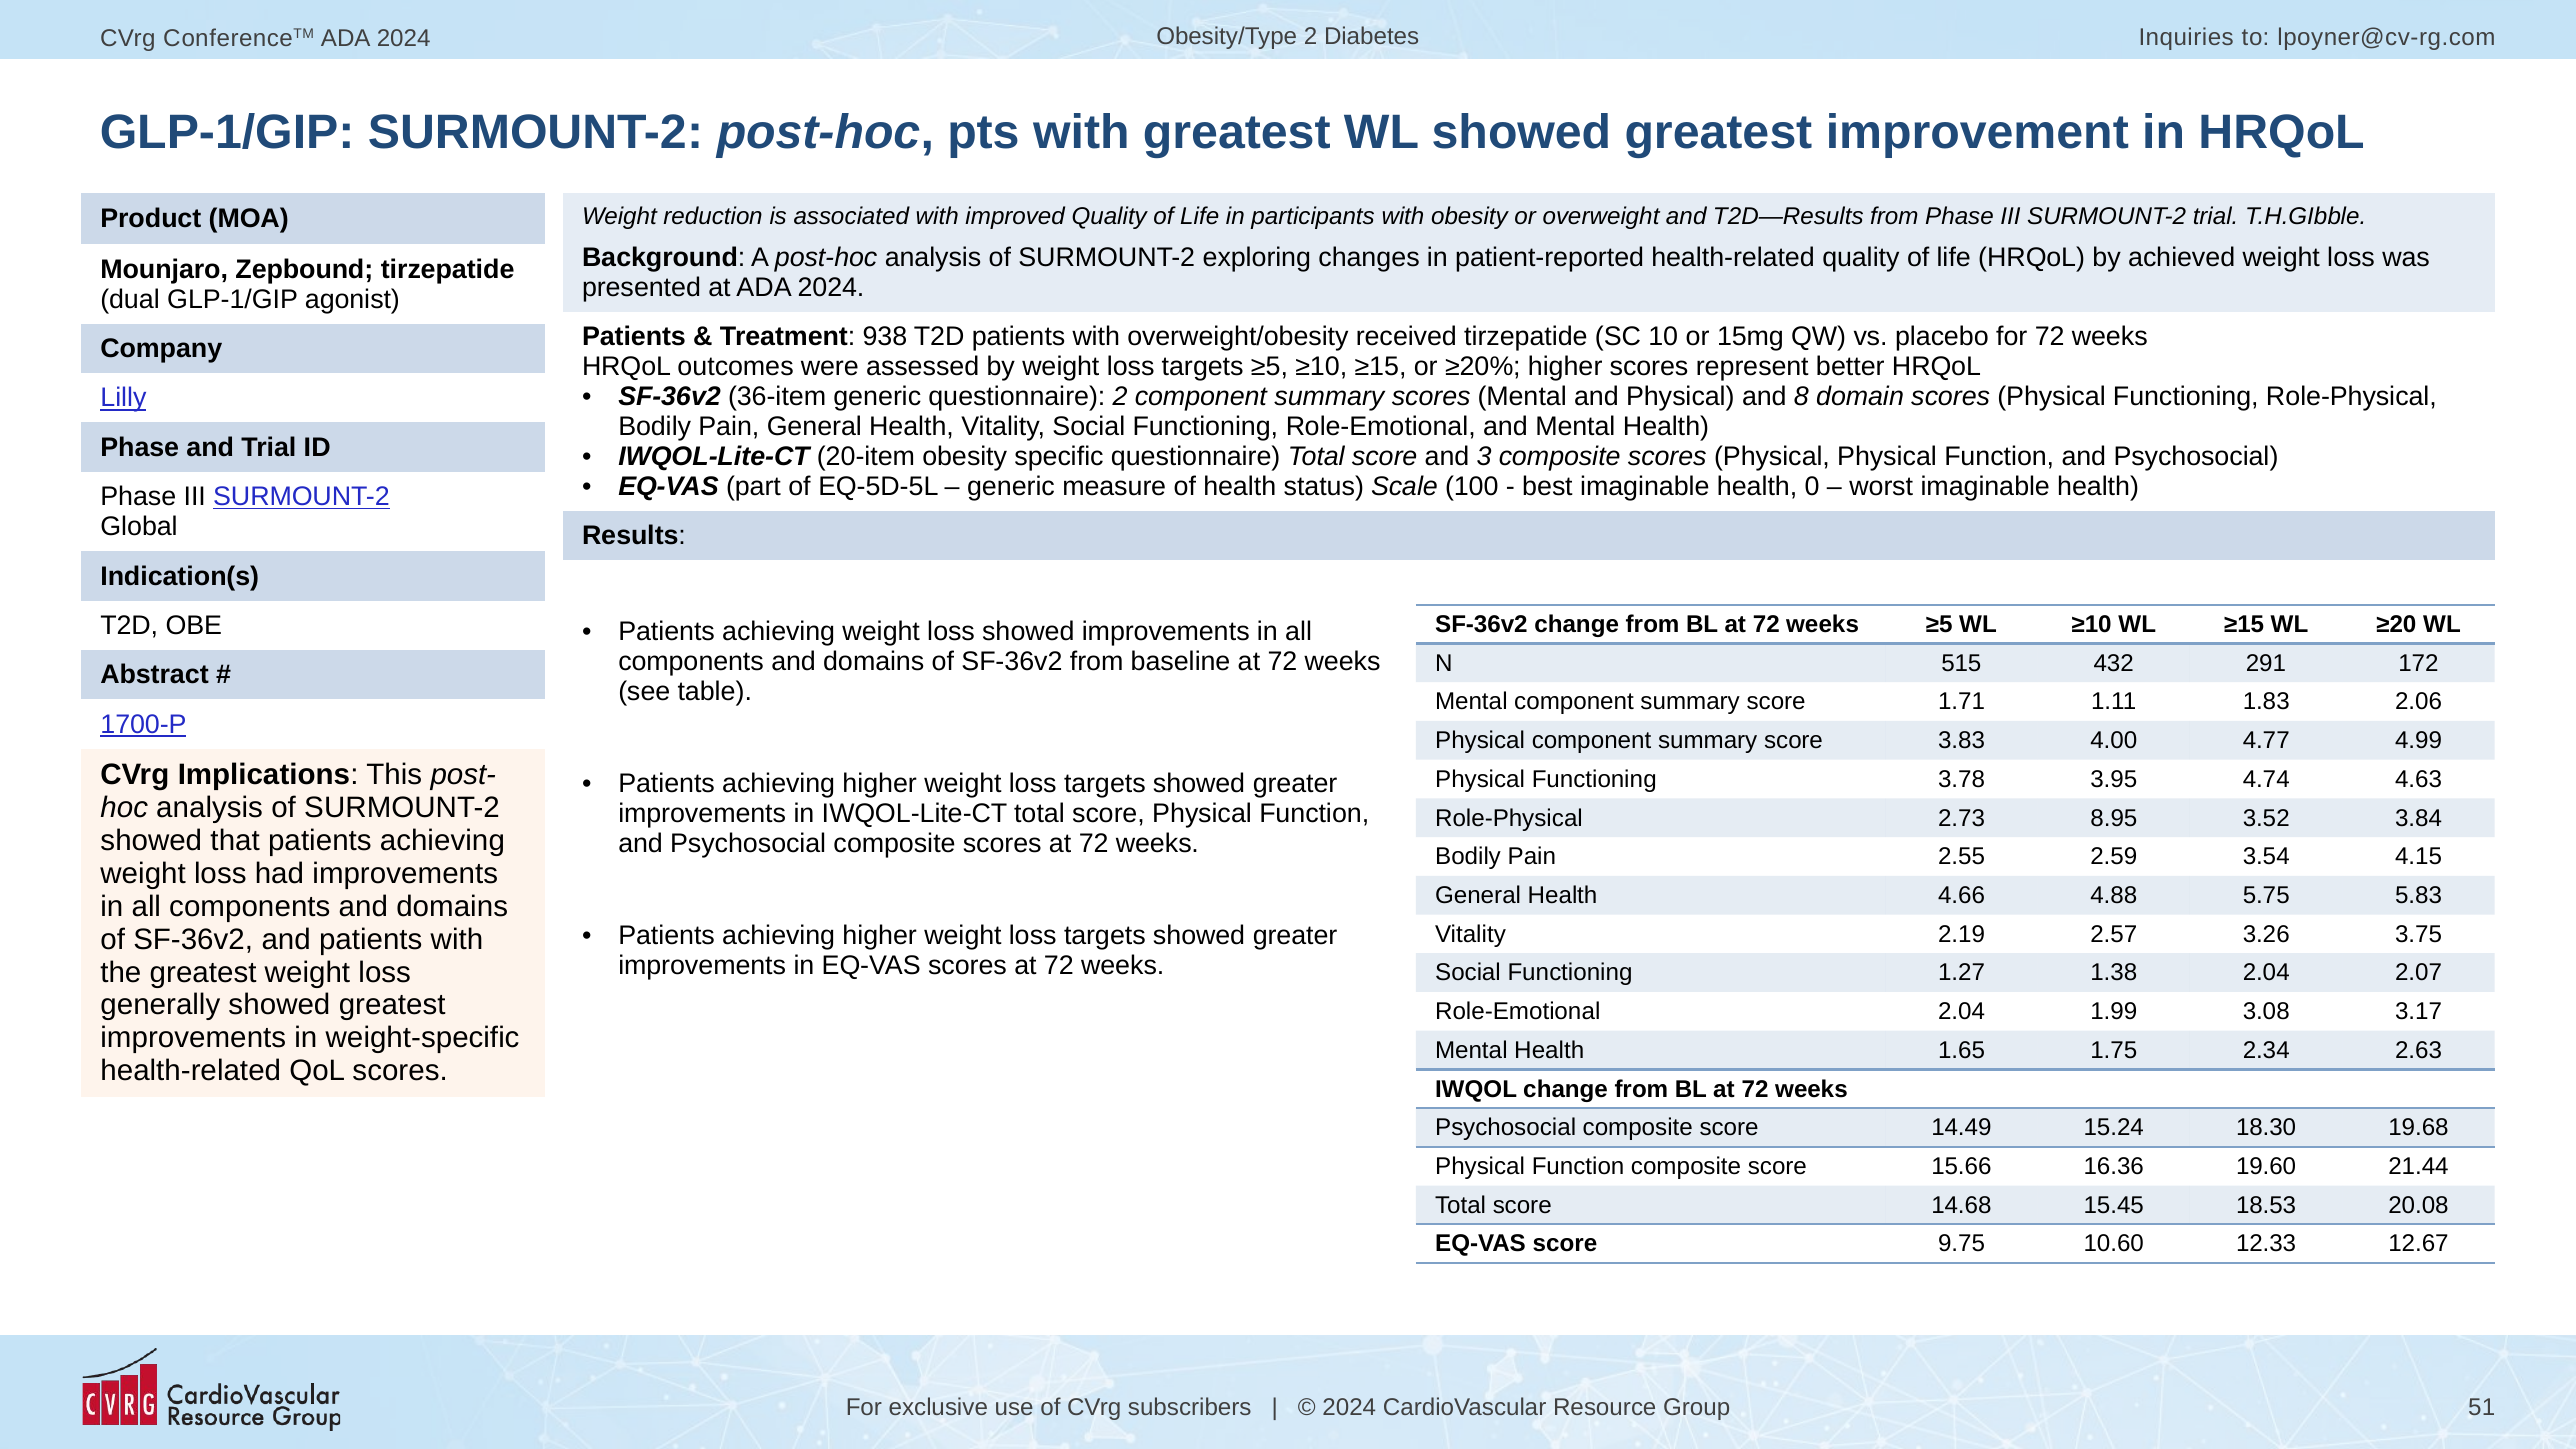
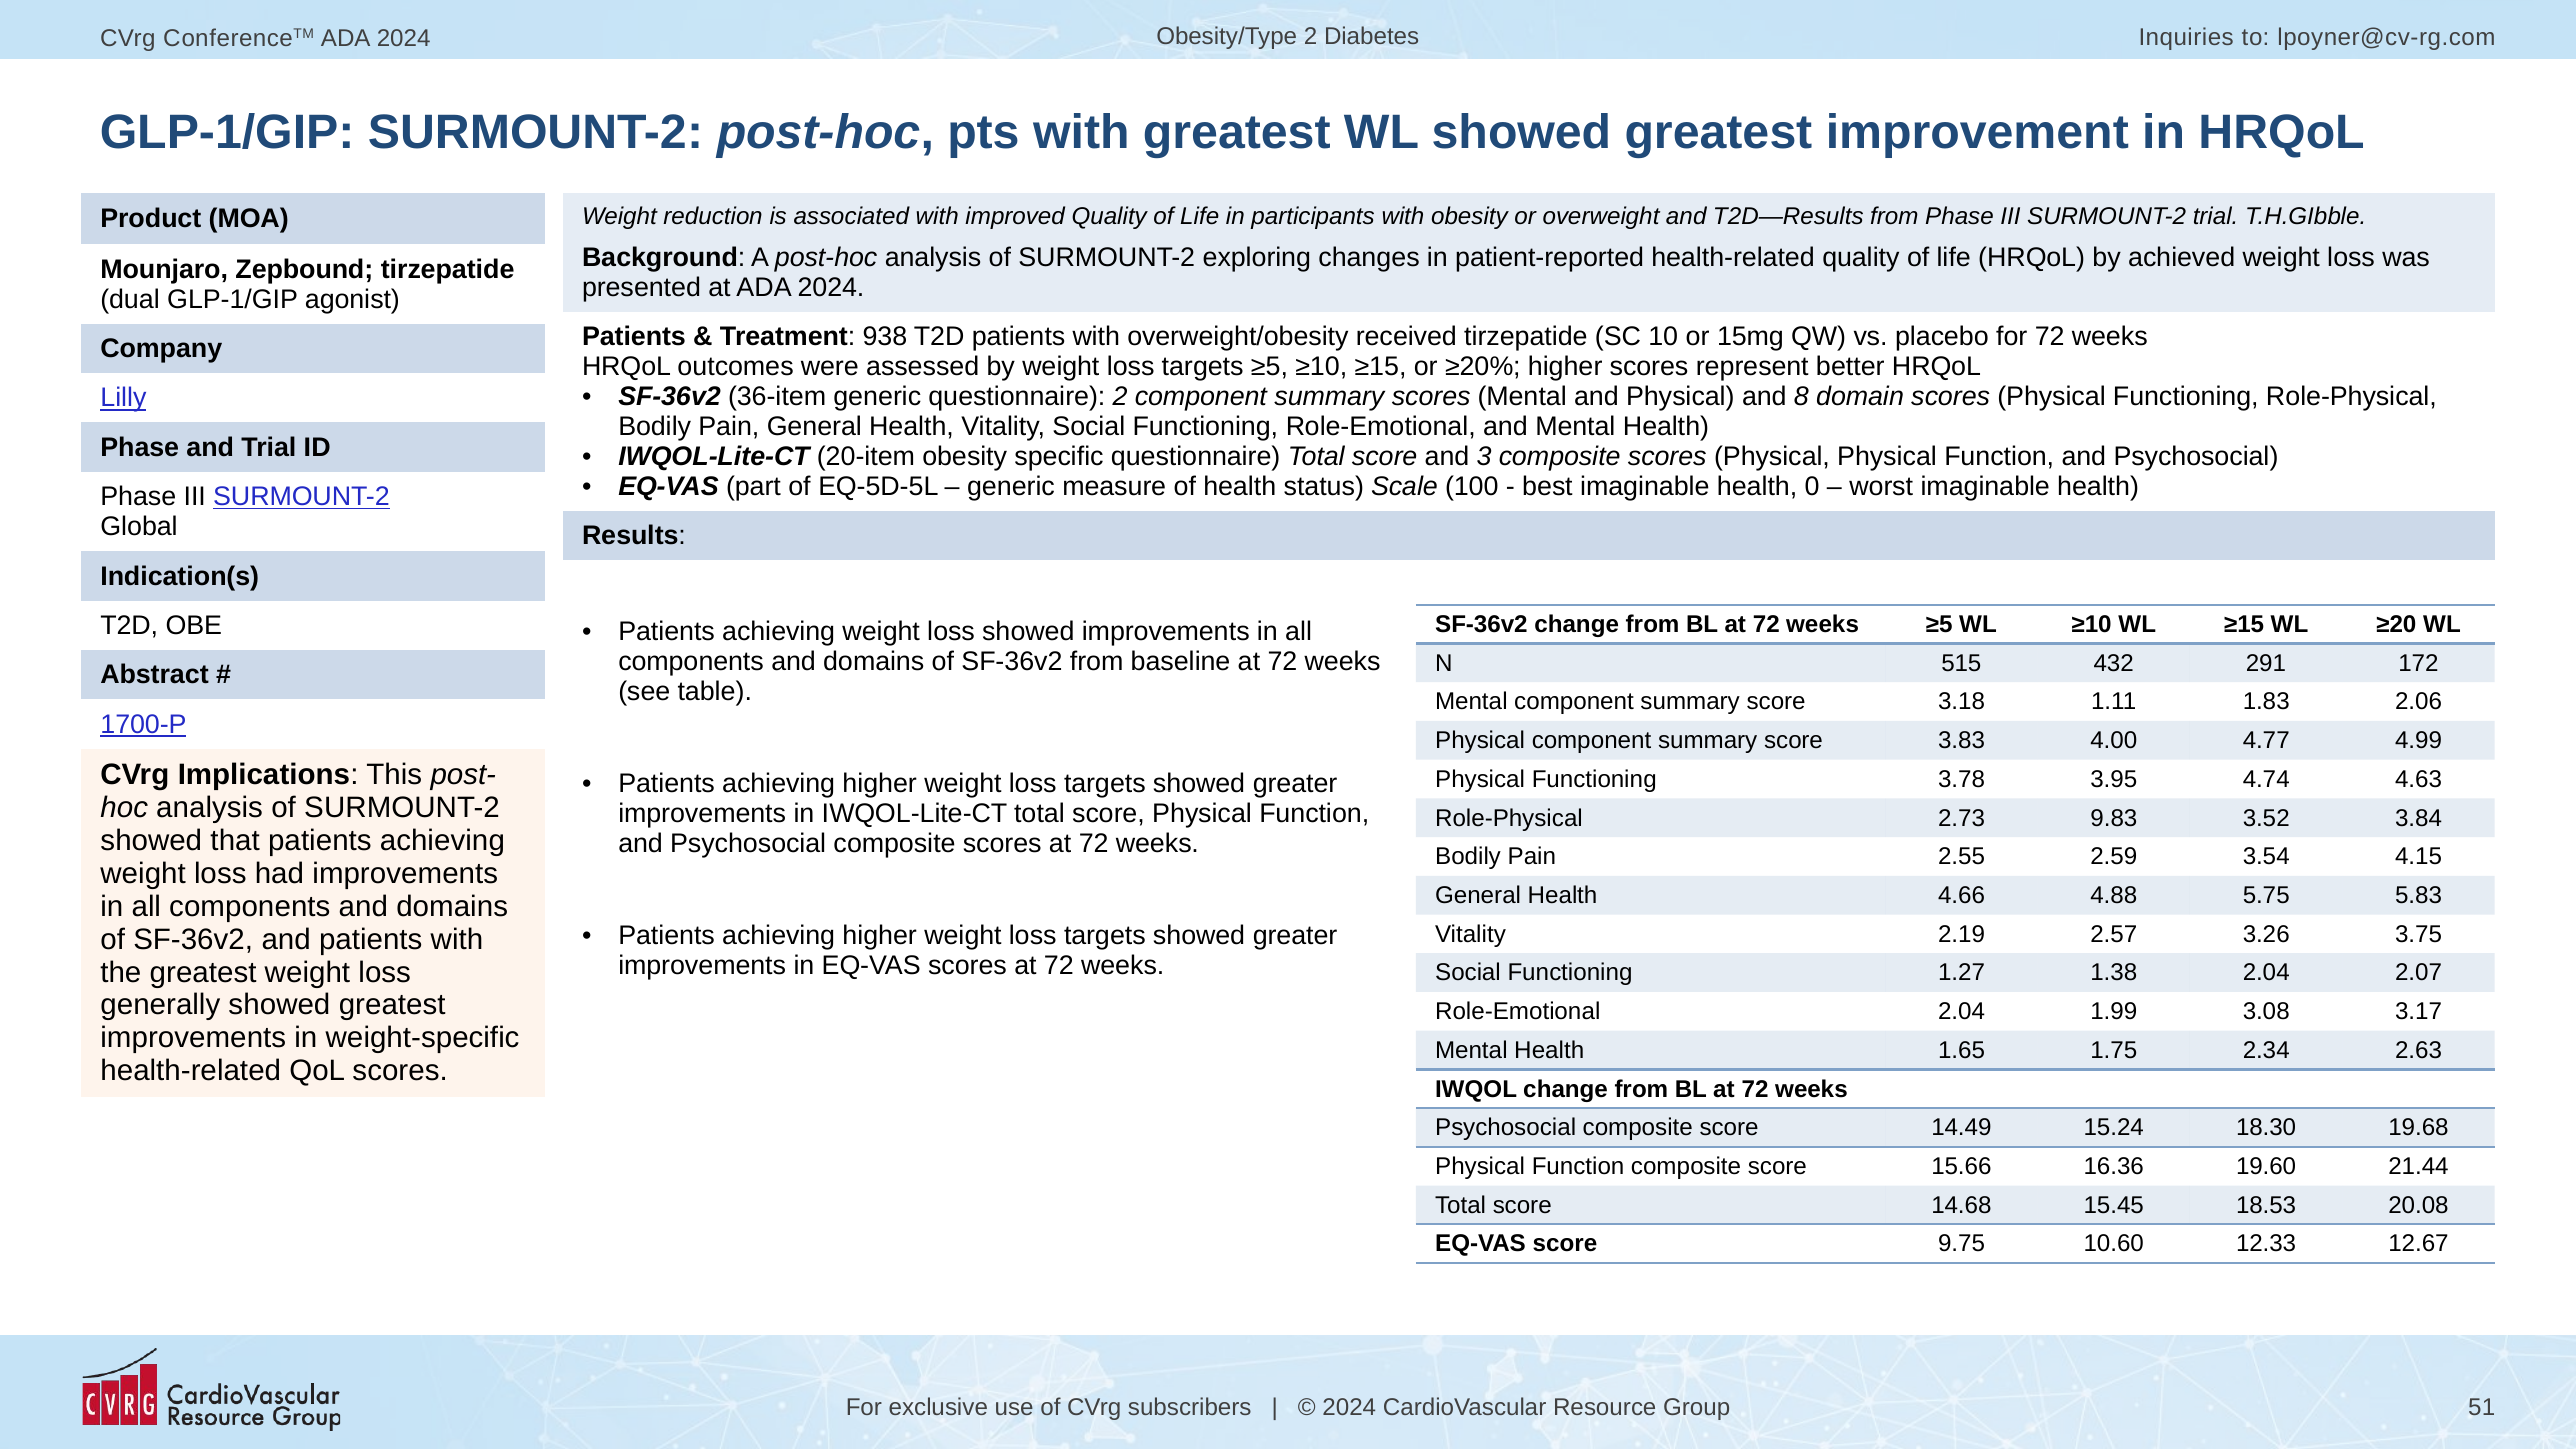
1.71: 1.71 -> 3.18 (1962, 702)
8.95: 8.95 -> 9.83 (2114, 818)
